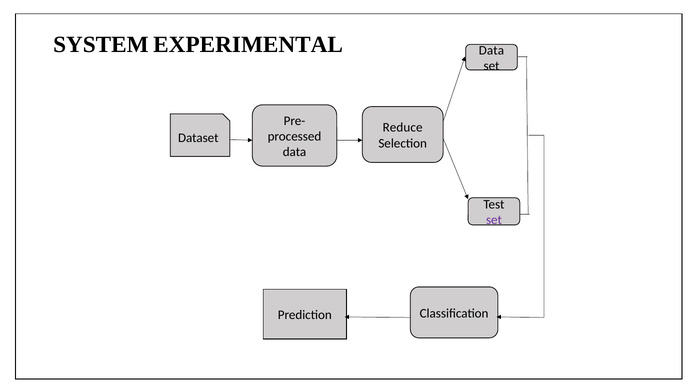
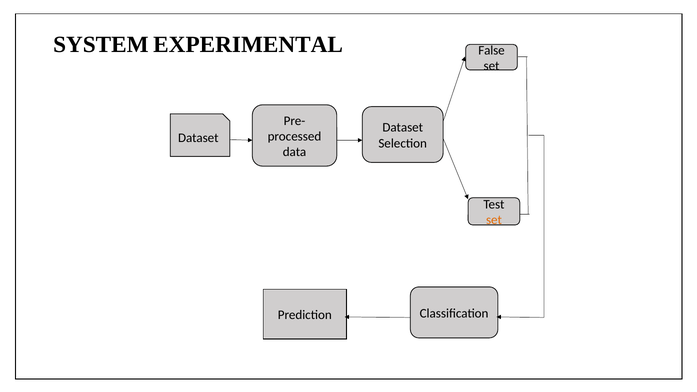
Data: Data -> False (492, 50)
Reduce: Reduce -> Dataset (403, 128)
set colour: purple -> orange (494, 220)
